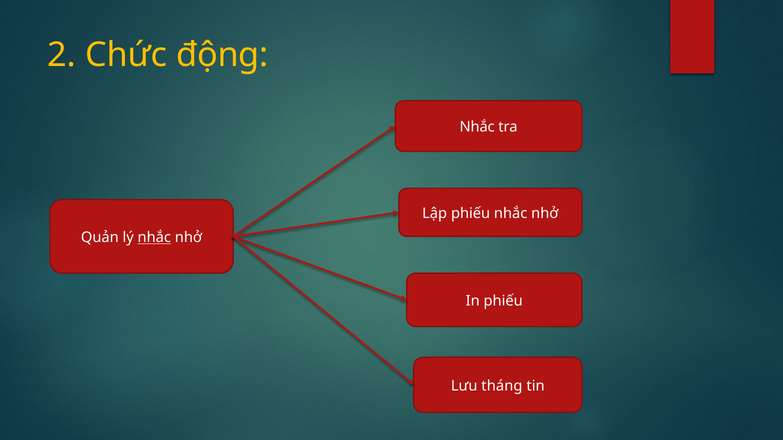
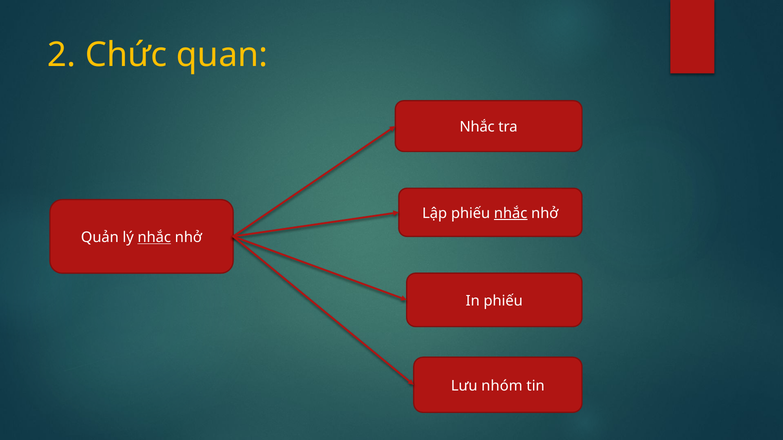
động: động -> quan (222, 55)
nhắc underline: none -> present (511, 214)
tháng: tháng -> nhóm (502, 386)
